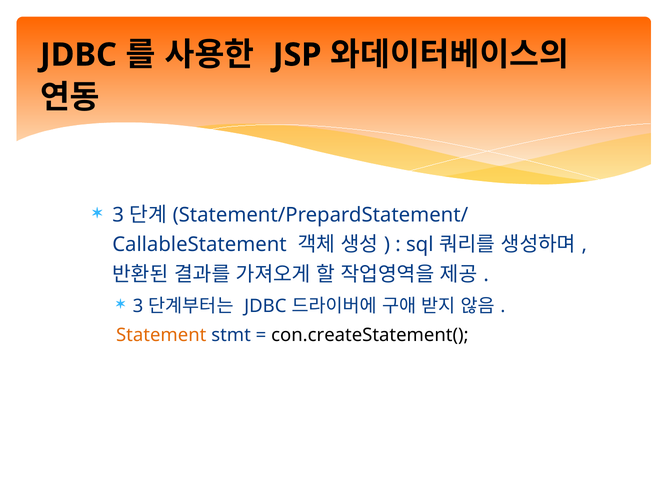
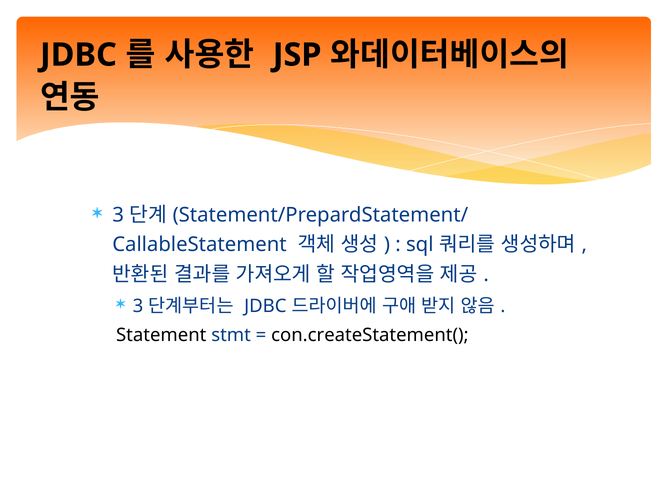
Statement colour: orange -> black (161, 335)
